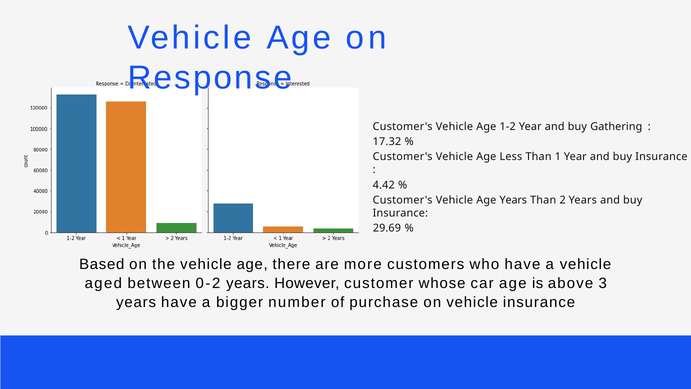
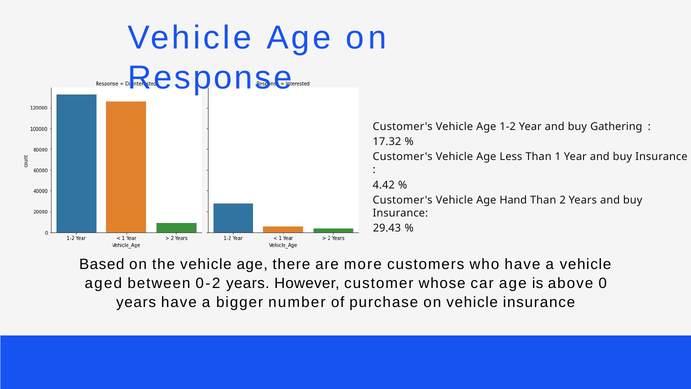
Age Years: Years -> Hand (513, 200)
29.69: 29.69 -> 29.43 (387, 228)
3: 3 -> 0 (603, 283)
